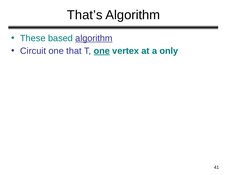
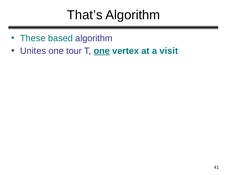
algorithm underline: present -> none (94, 38)
Circuit: Circuit -> Unites (33, 51)
that: that -> tour (74, 51)
only: only -> visit (169, 51)
